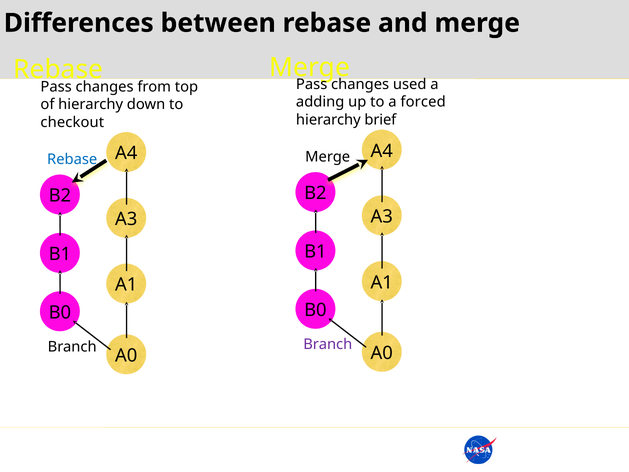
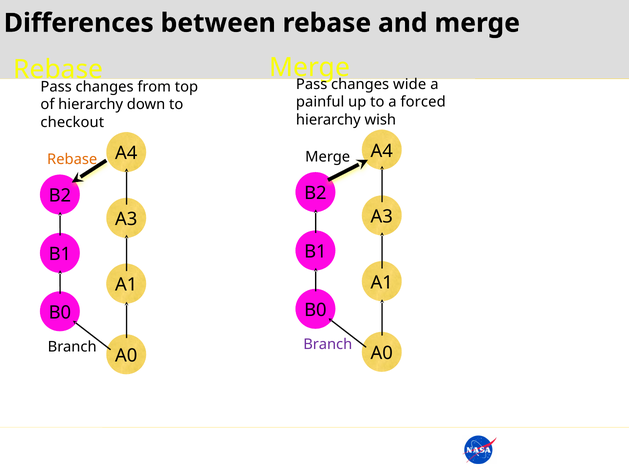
used: used -> wide (410, 84)
adding: adding -> painful (320, 102)
brief: brief -> wish (380, 120)
Rebase colour: blue -> orange (72, 159)
